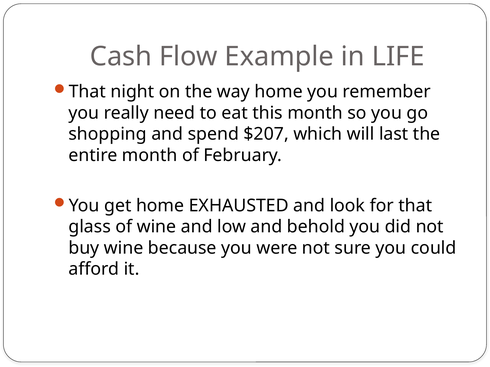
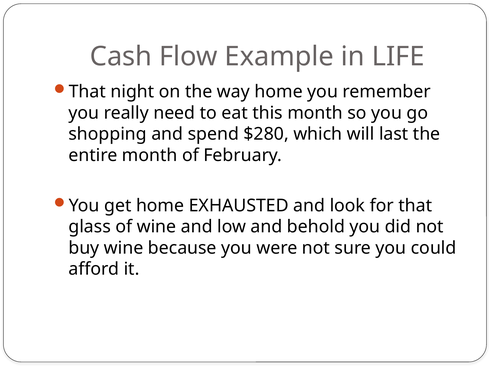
$207: $207 -> $280 (266, 134)
